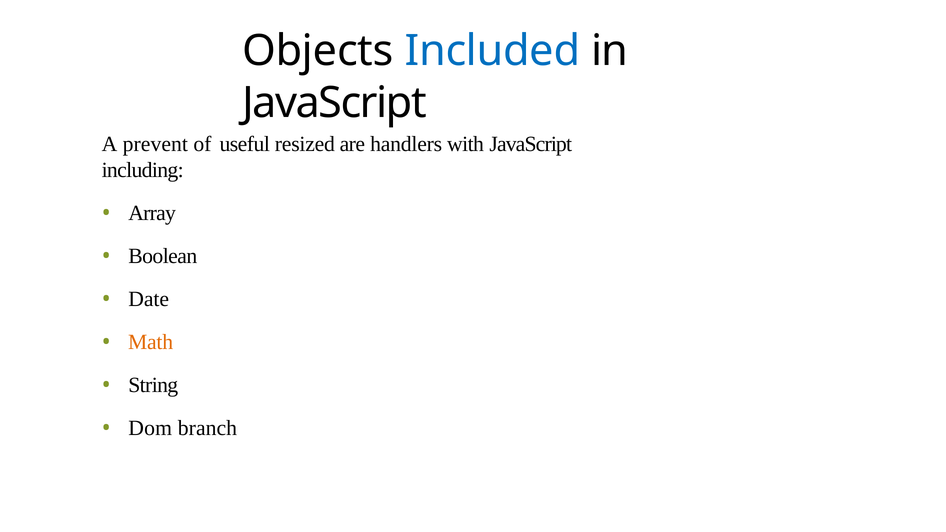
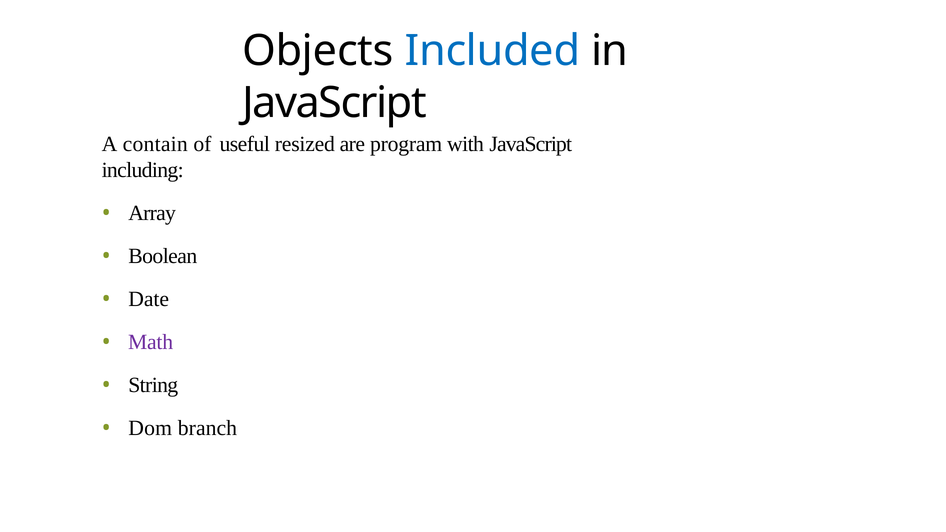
prevent: prevent -> contain (155, 144)
handlers: handlers -> program (406, 144)
Math colour: orange -> purple (151, 342)
